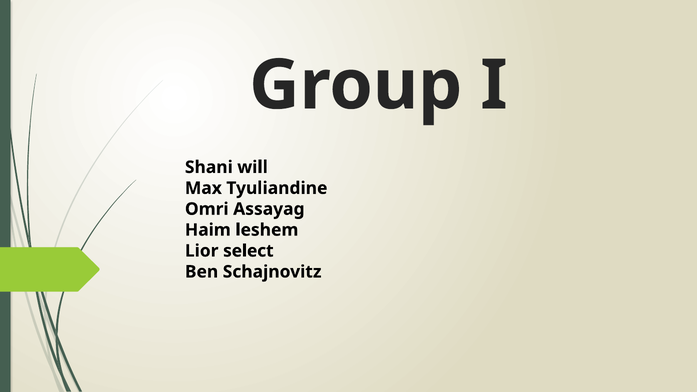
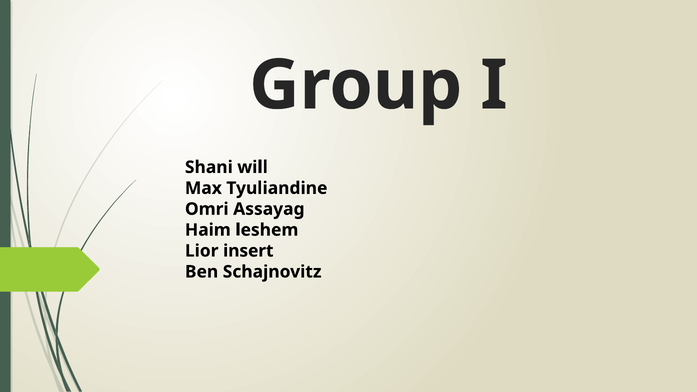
select: select -> insert (248, 251)
